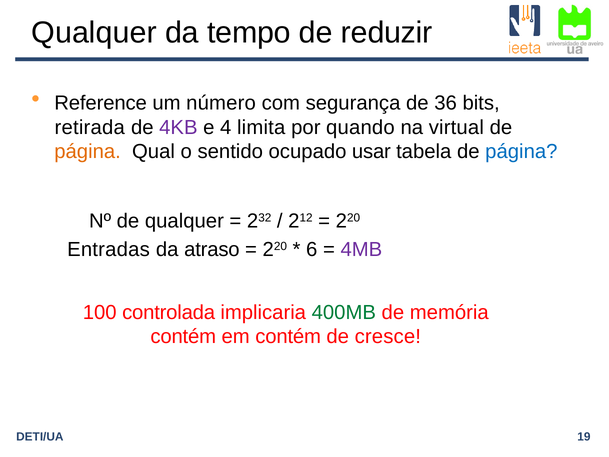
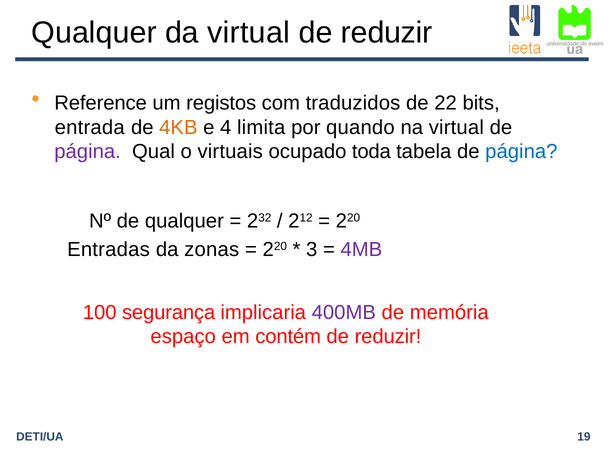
da tempo: tempo -> virtual (249, 33)
número: número -> registos (221, 103)
segurança: segurança -> traduzidos (353, 103)
36: 36 -> 22 (446, 103)
retirada: retirada -> entrada (90, 127)
4KB colour: purple -> orange (178, 127)
página colour: orange -> purple (88, 152)
sentido: sentido -> virtuais (230, 152)
usar: usar -> toda (371, 152)
atraso: atraso -> zonas (212, 249)
6: 6 -> 3 (312, 249)
controlada: controlada -> segurança (169, 312)
400MB colour: green -> purple (344, 312)
contém: contém -> espaço (183, 337)
cresce: cresce -> reduzir (388, 337)
